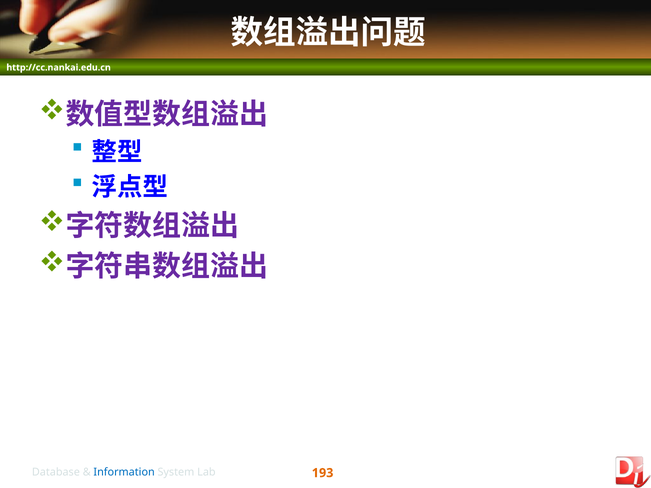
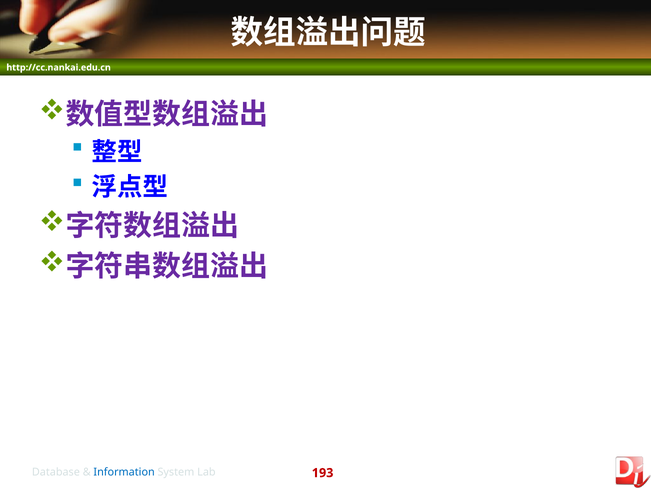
193 colour: orange -> red (323, 473)
